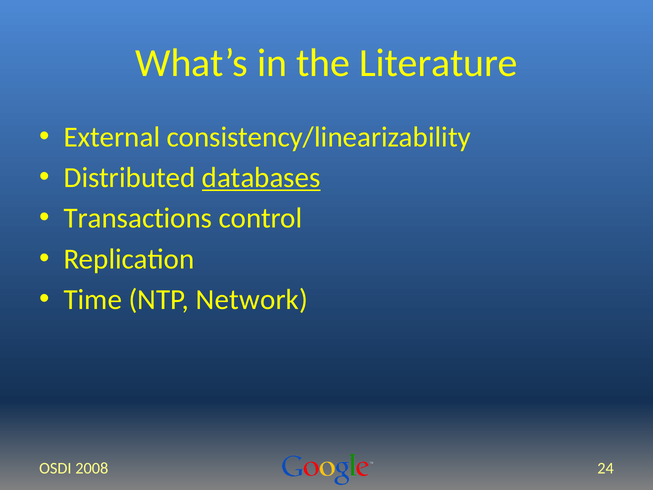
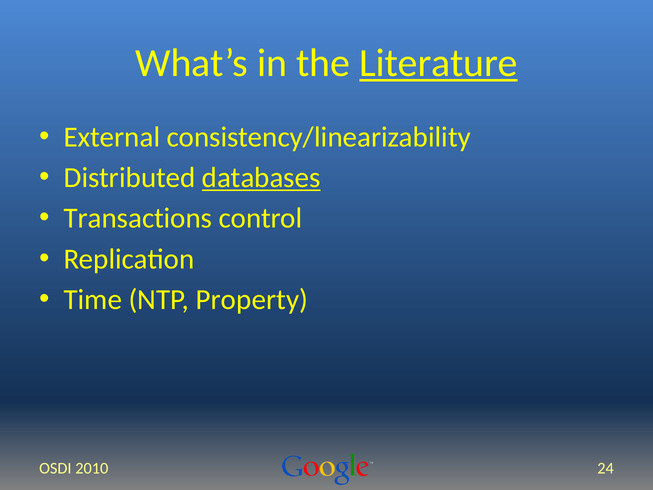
Literature underline: none -> present (438, 63)
Network: Network -> Property (252, 300)
2008: 2008 -> 2010 (92, 468)
